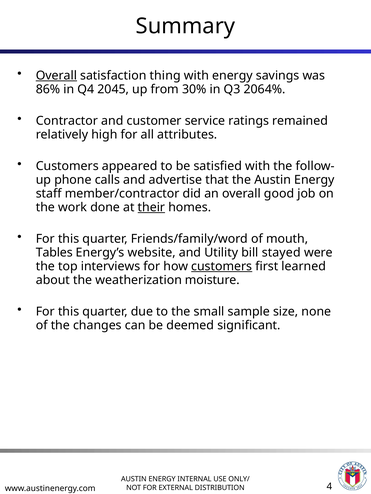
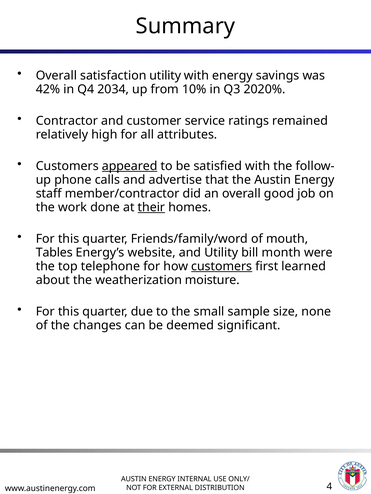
Overall underline: present -> none (56, 76)
satisfaction thing: thing -> utility (165, 76)
86%: 86% -> 42% (48, 89)
2045: 2045 -> 2034 (113, 89)
30%: 30% -> 10% (194, 89)
2064%: 2064% -> 2020% (265, 89)
appeared underline: none -> present (130, 166)
stayed: stayed -> month (281, 253)
interviews: interviews -> telephone (111, 267)
